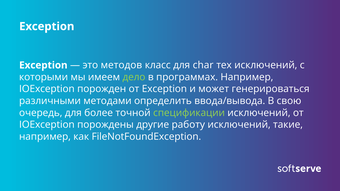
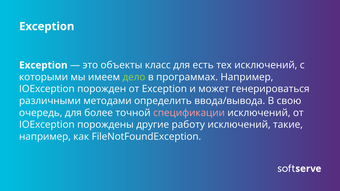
методов: методов -> объекты (121, 65)
char: char -> есть (203, 65)
спецификации colour: light green -> pink (189, 113)
